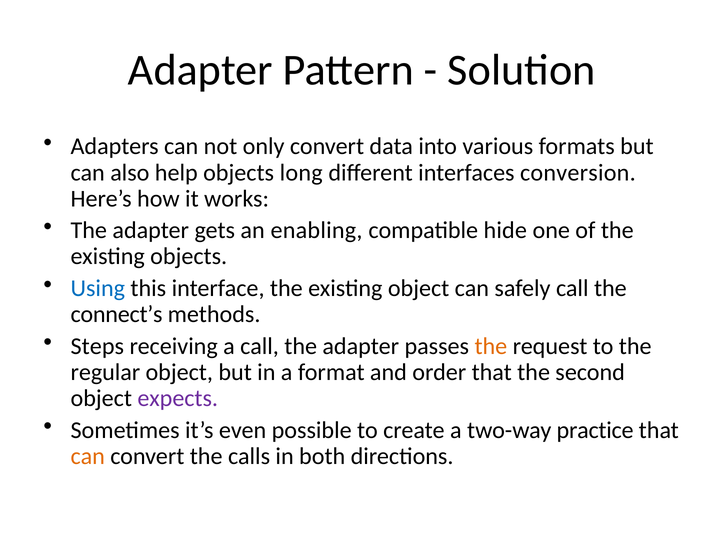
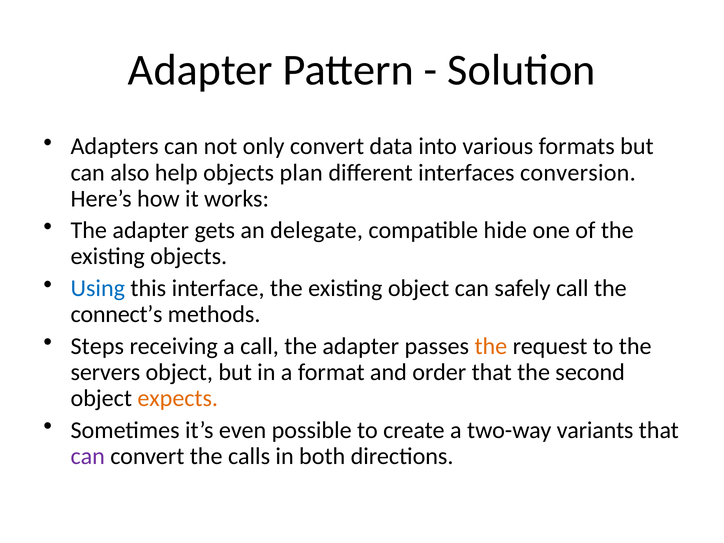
long: long -> plan (301, 173)
enabling: enabling -> delegate (317, 230)
regular: regular -> servers (105, 372)
expects colour: purple -> orange (178, 398)
practice: practice -> variants (595, 430)
can colour: orange -> purple (88, 456)
